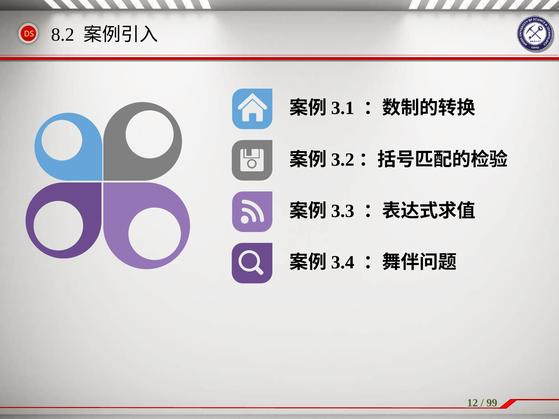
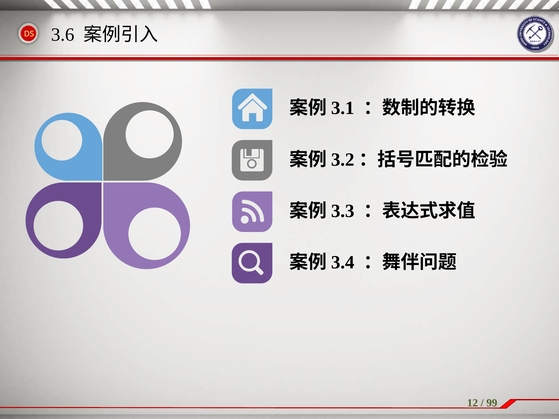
8.2: 8.2 -> 3.6 (63, 35)
